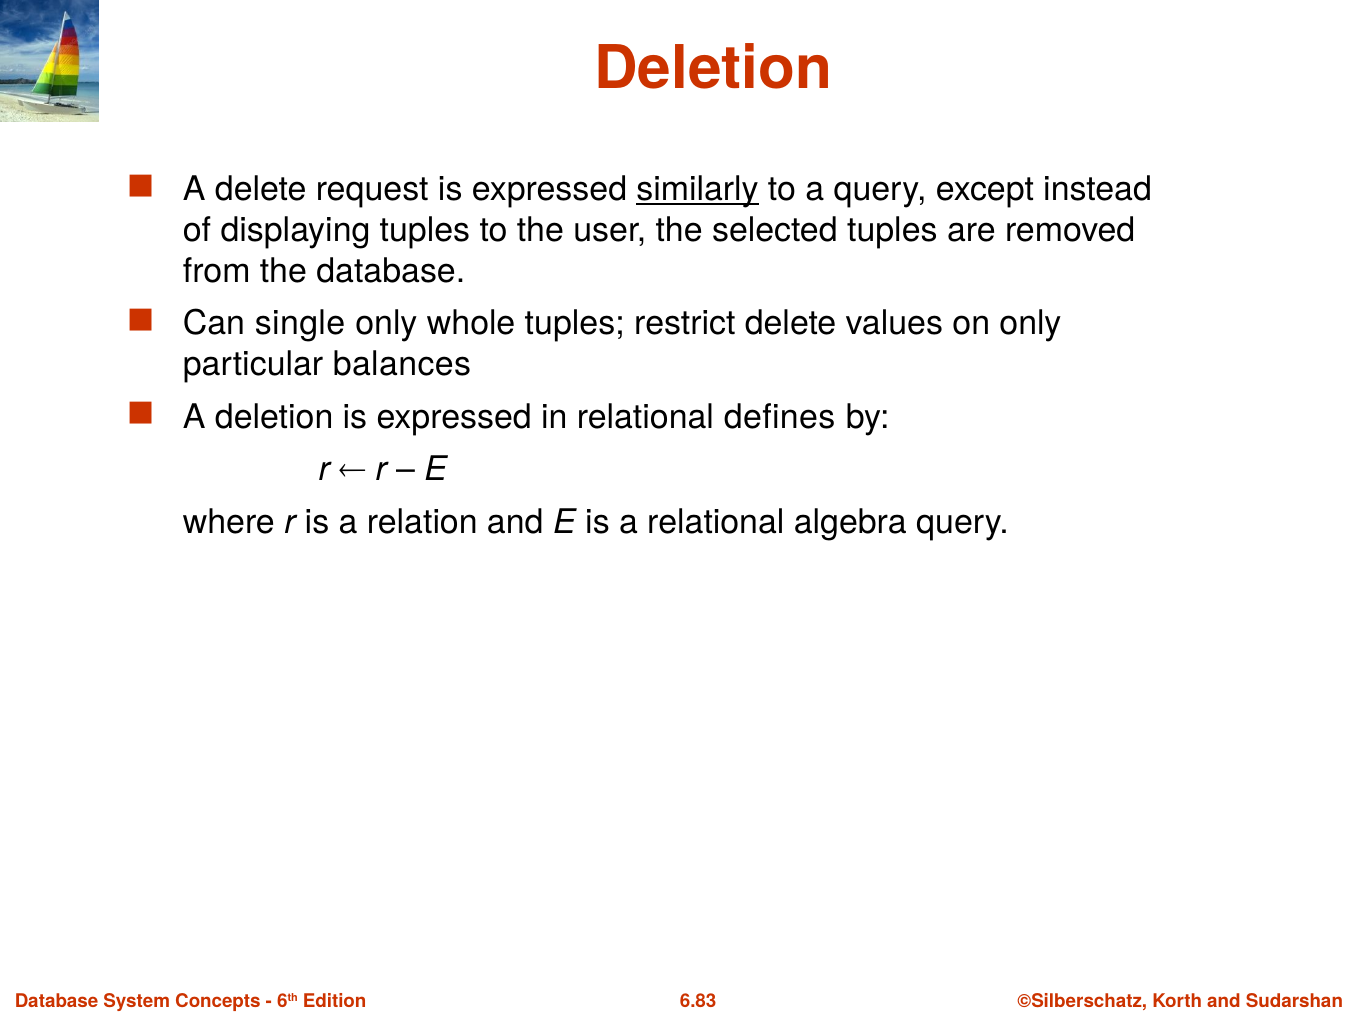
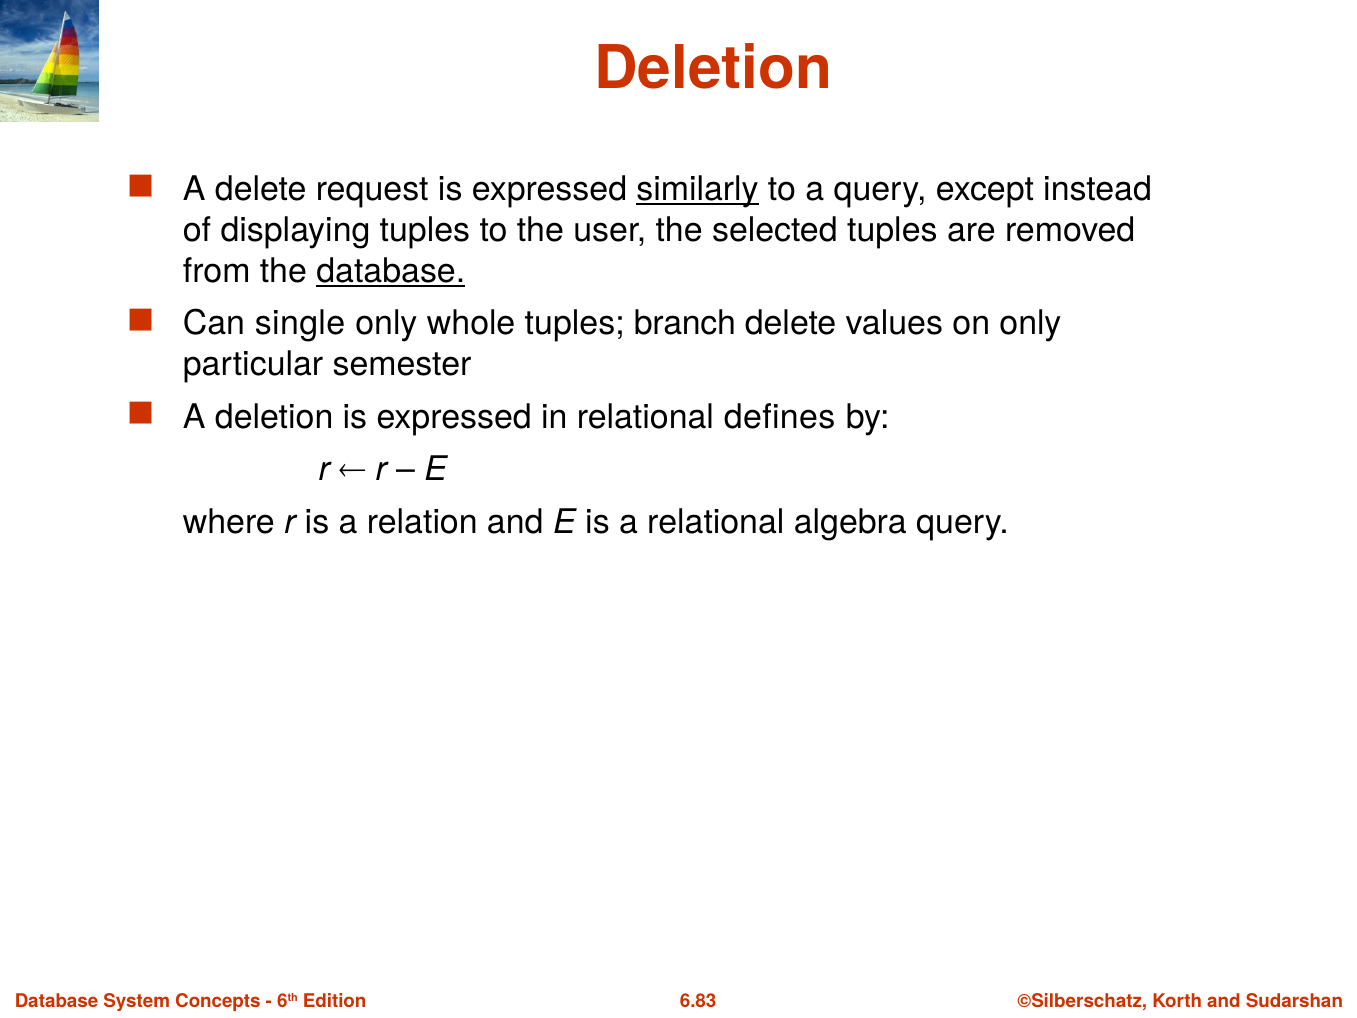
database underline: none -> present (391, 271)
restrict: restrict -> branch (685, 323)
balances: balances -> semester (402, 364)
